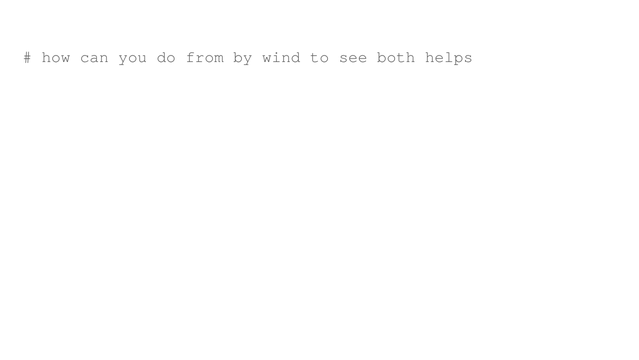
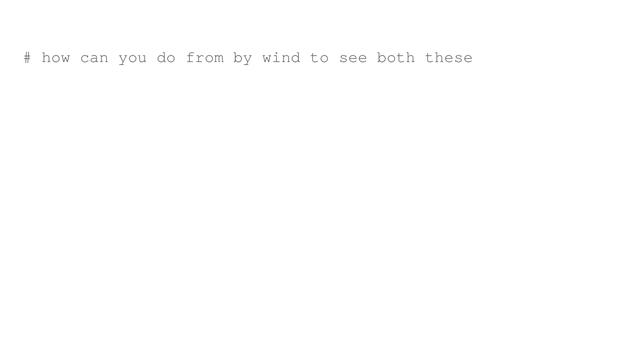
helps: helps -> these (449, 57)
